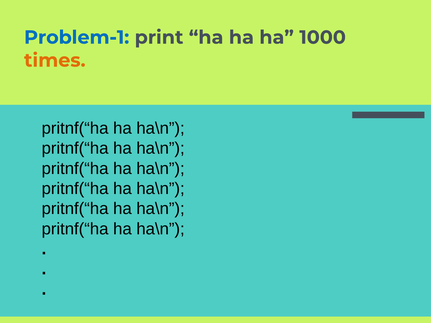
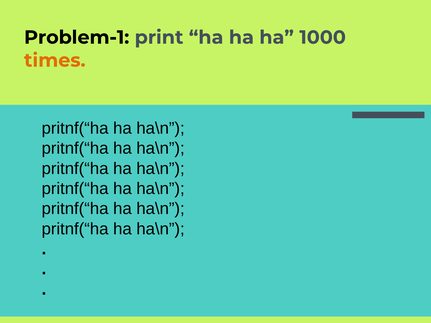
Problem-1 colour: blue -> black (77, 37)
